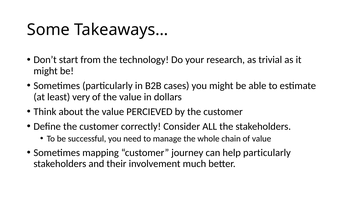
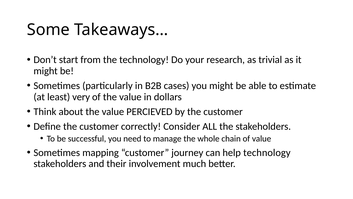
help particularly: particularly -> technology (267, 152)
